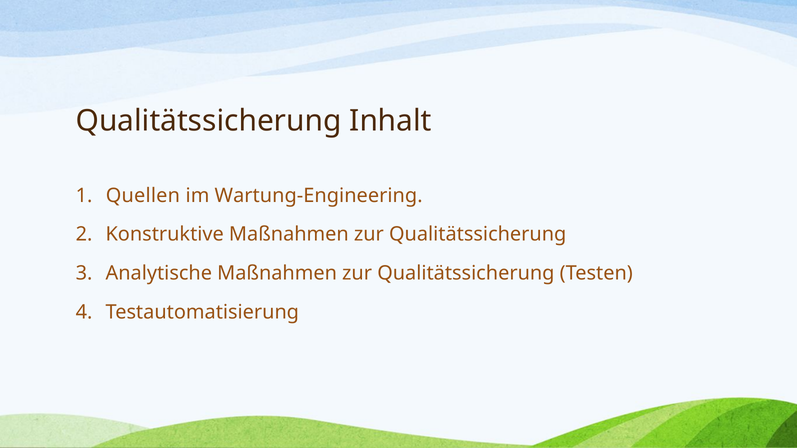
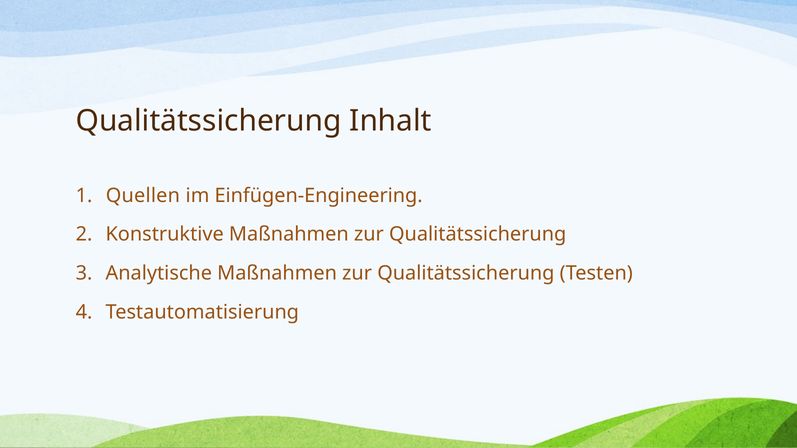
Wartung-Engineering: Wartung-Engineering -> Einfügen-Engineering (319, 196)
